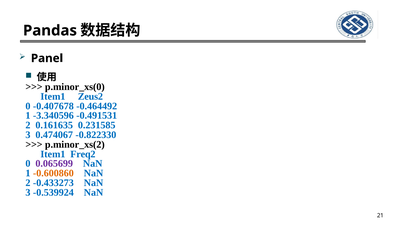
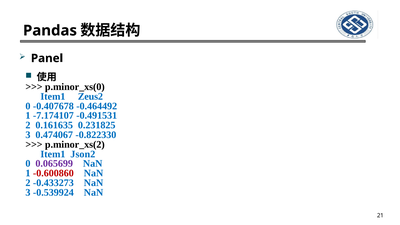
-3.340596: -3.340596 -> -7.174107 (53, 116)
0.231585: 0.231585 -> 0.231825 (97, 125)
Freq2: Freq2 -> Json2 (83, 154)
-0.600860 colour: orange -> red (53, 173)
